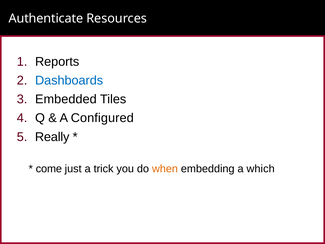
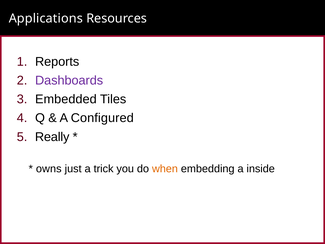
Authenticate: Authenticate -> Applications (46, 18)
Dashboards colour: blue -> purple (69, 80)
come: come -> owns (49, 169)
which: which -> inside (261, 169)
